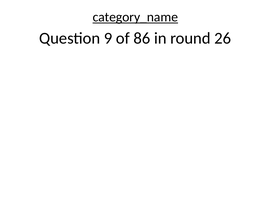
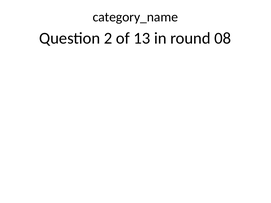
category_name underline: present -> none (135, 17)
9: 9 -> 2 (108, 38)
86: 86 -> 13 (142, 38)
26: 26 -> 08 (223, 38)
